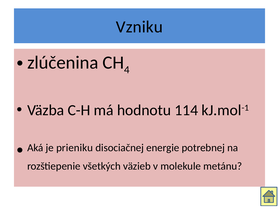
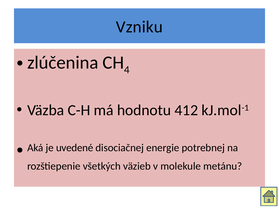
114: 114 -> 412 (186, 110)
prieniku: prieniku -> uvedené (75, 148)
